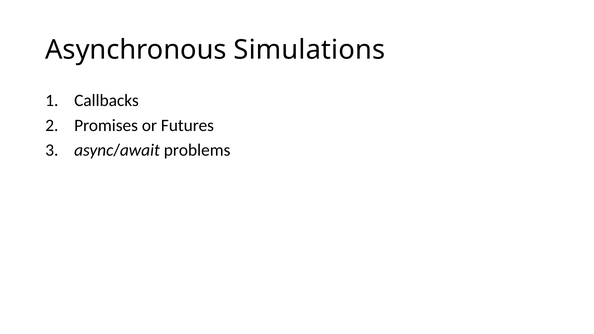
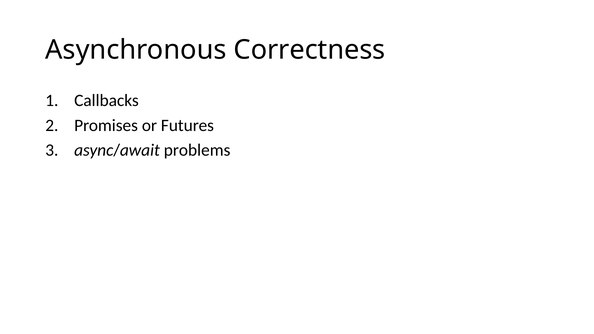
Simulations: Simulations -> Correctness (310, 50)
